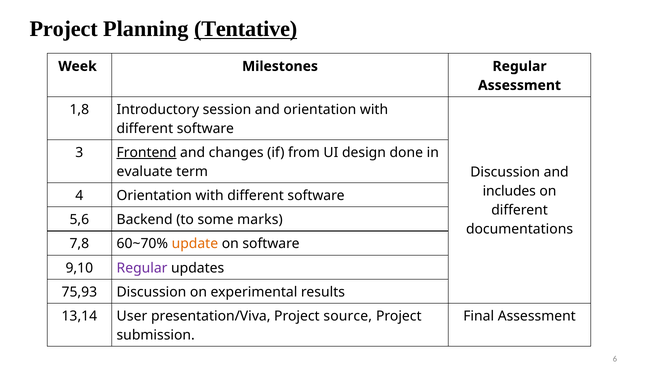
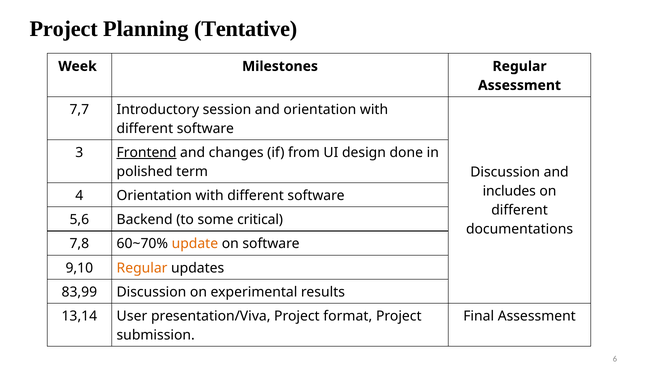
Tentative underline: present -> none (246, 29)
1,8: 1,8 -> 7,7 (79, 109)
evaluate: evaluate -> polished (145, 171)
marks: marks -> critical (260, 220)
Regular colour: purple -> orange (142, 268)
75,93: 75,93 -> 83,99 (79, 292)
source: source -> format (348, 316)
